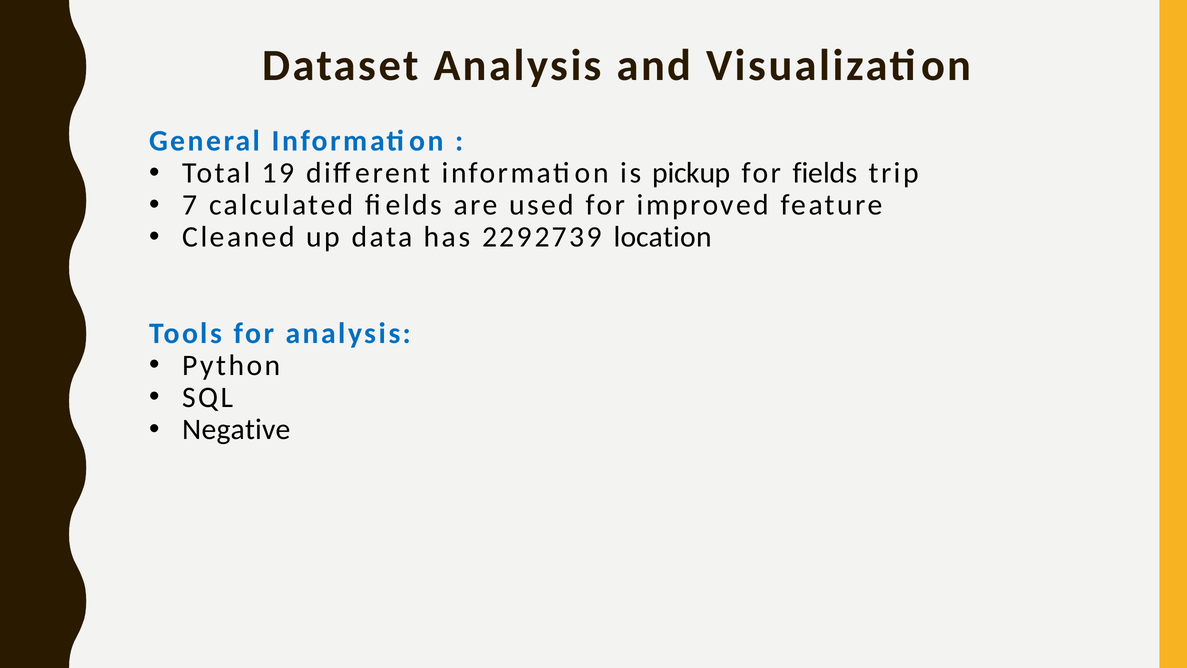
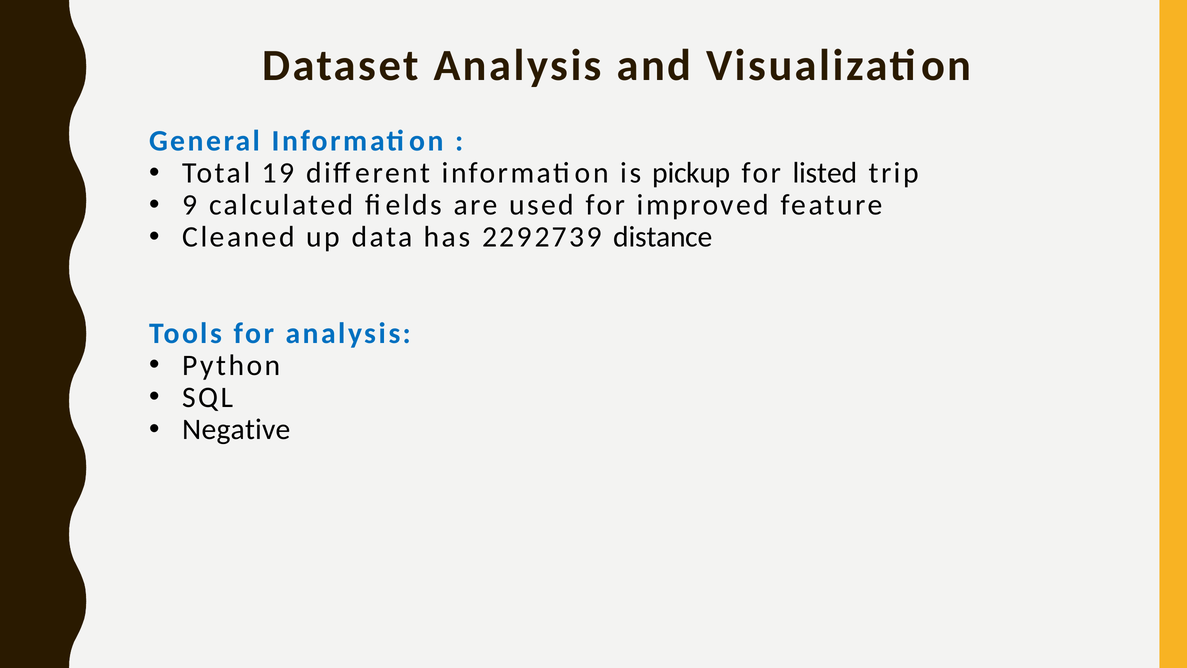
for fields: fields -> listed (825, 173)
7: 7 -> 9 (190, 205)
location: location -> distance (663, 237)
